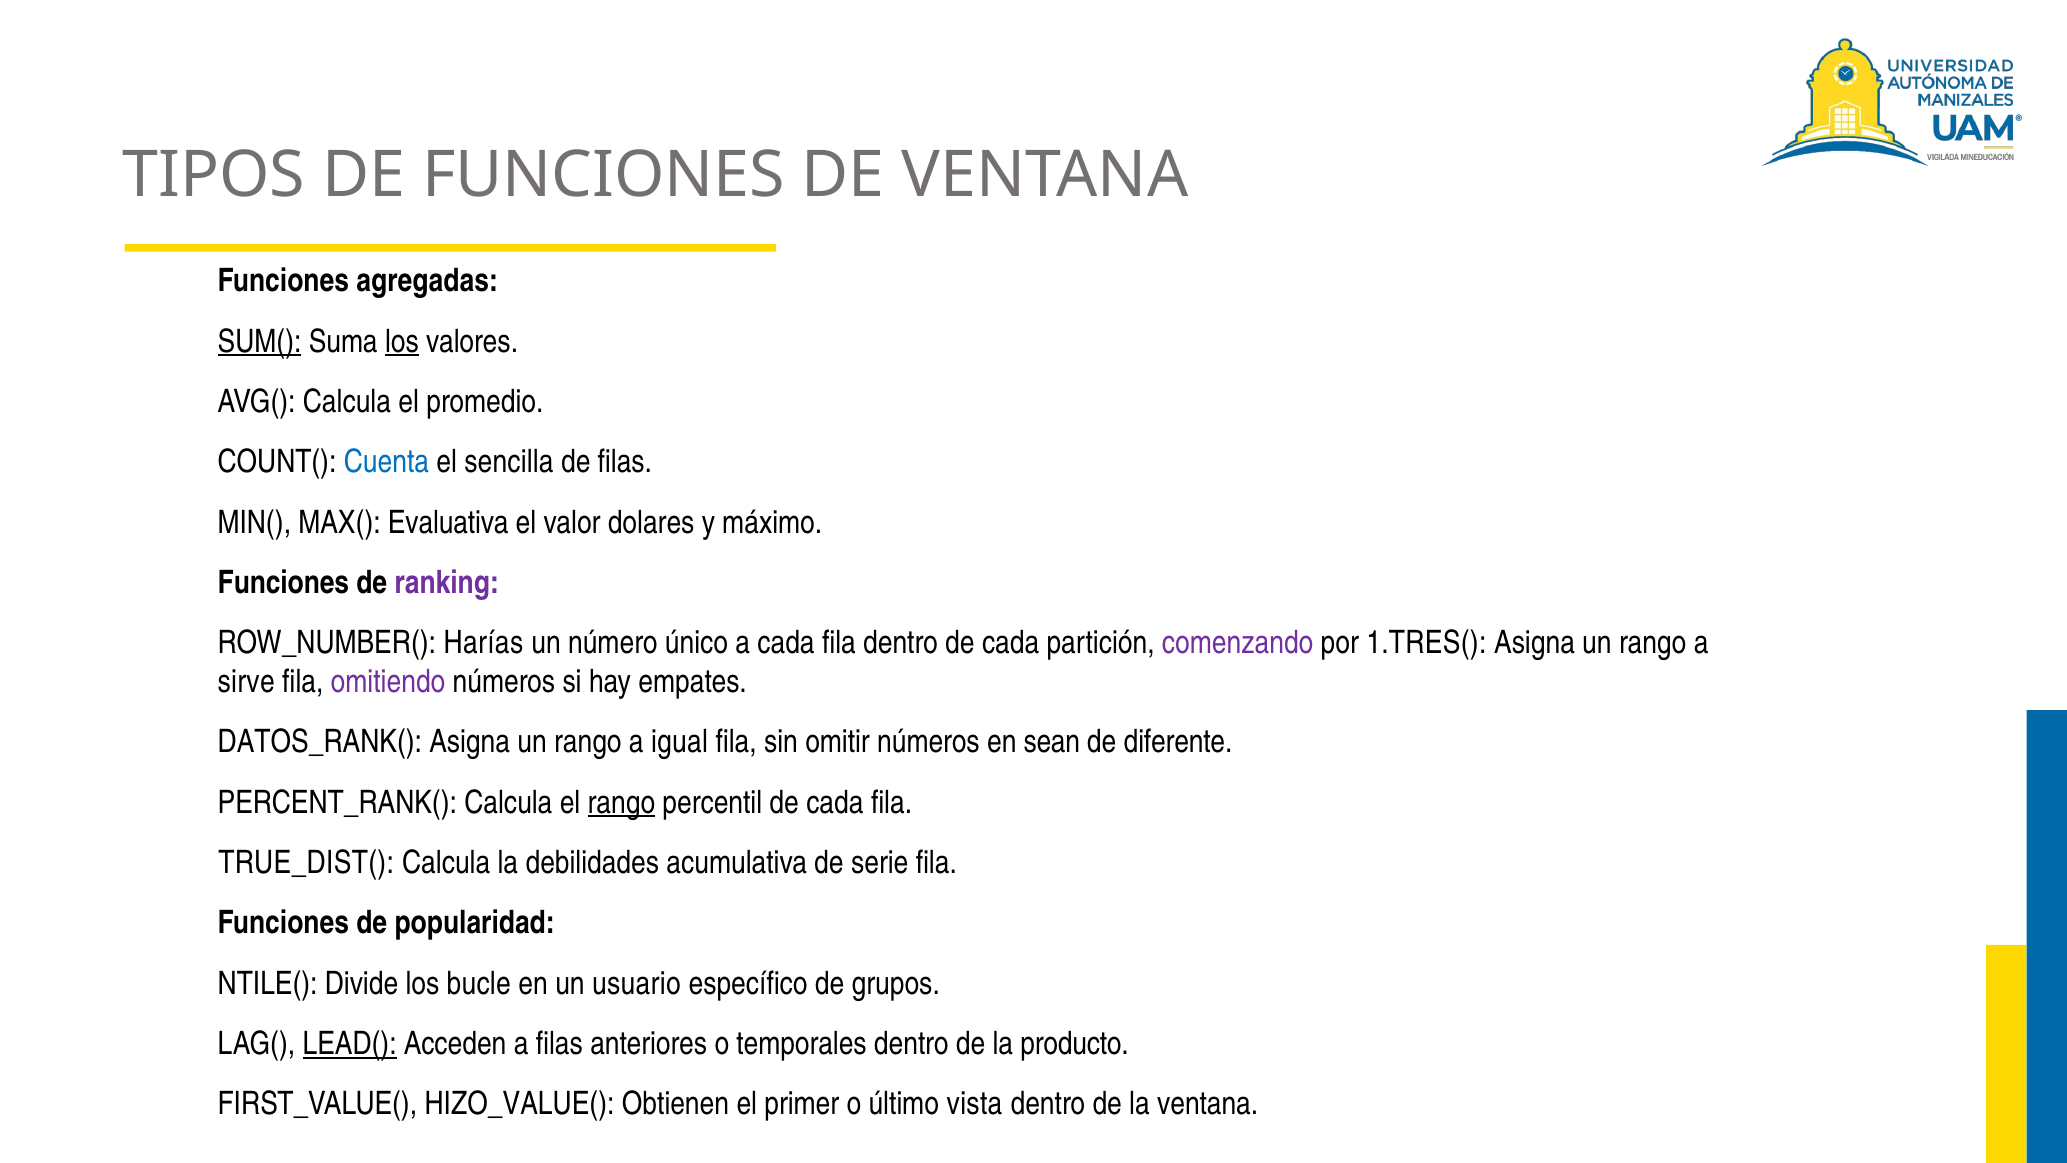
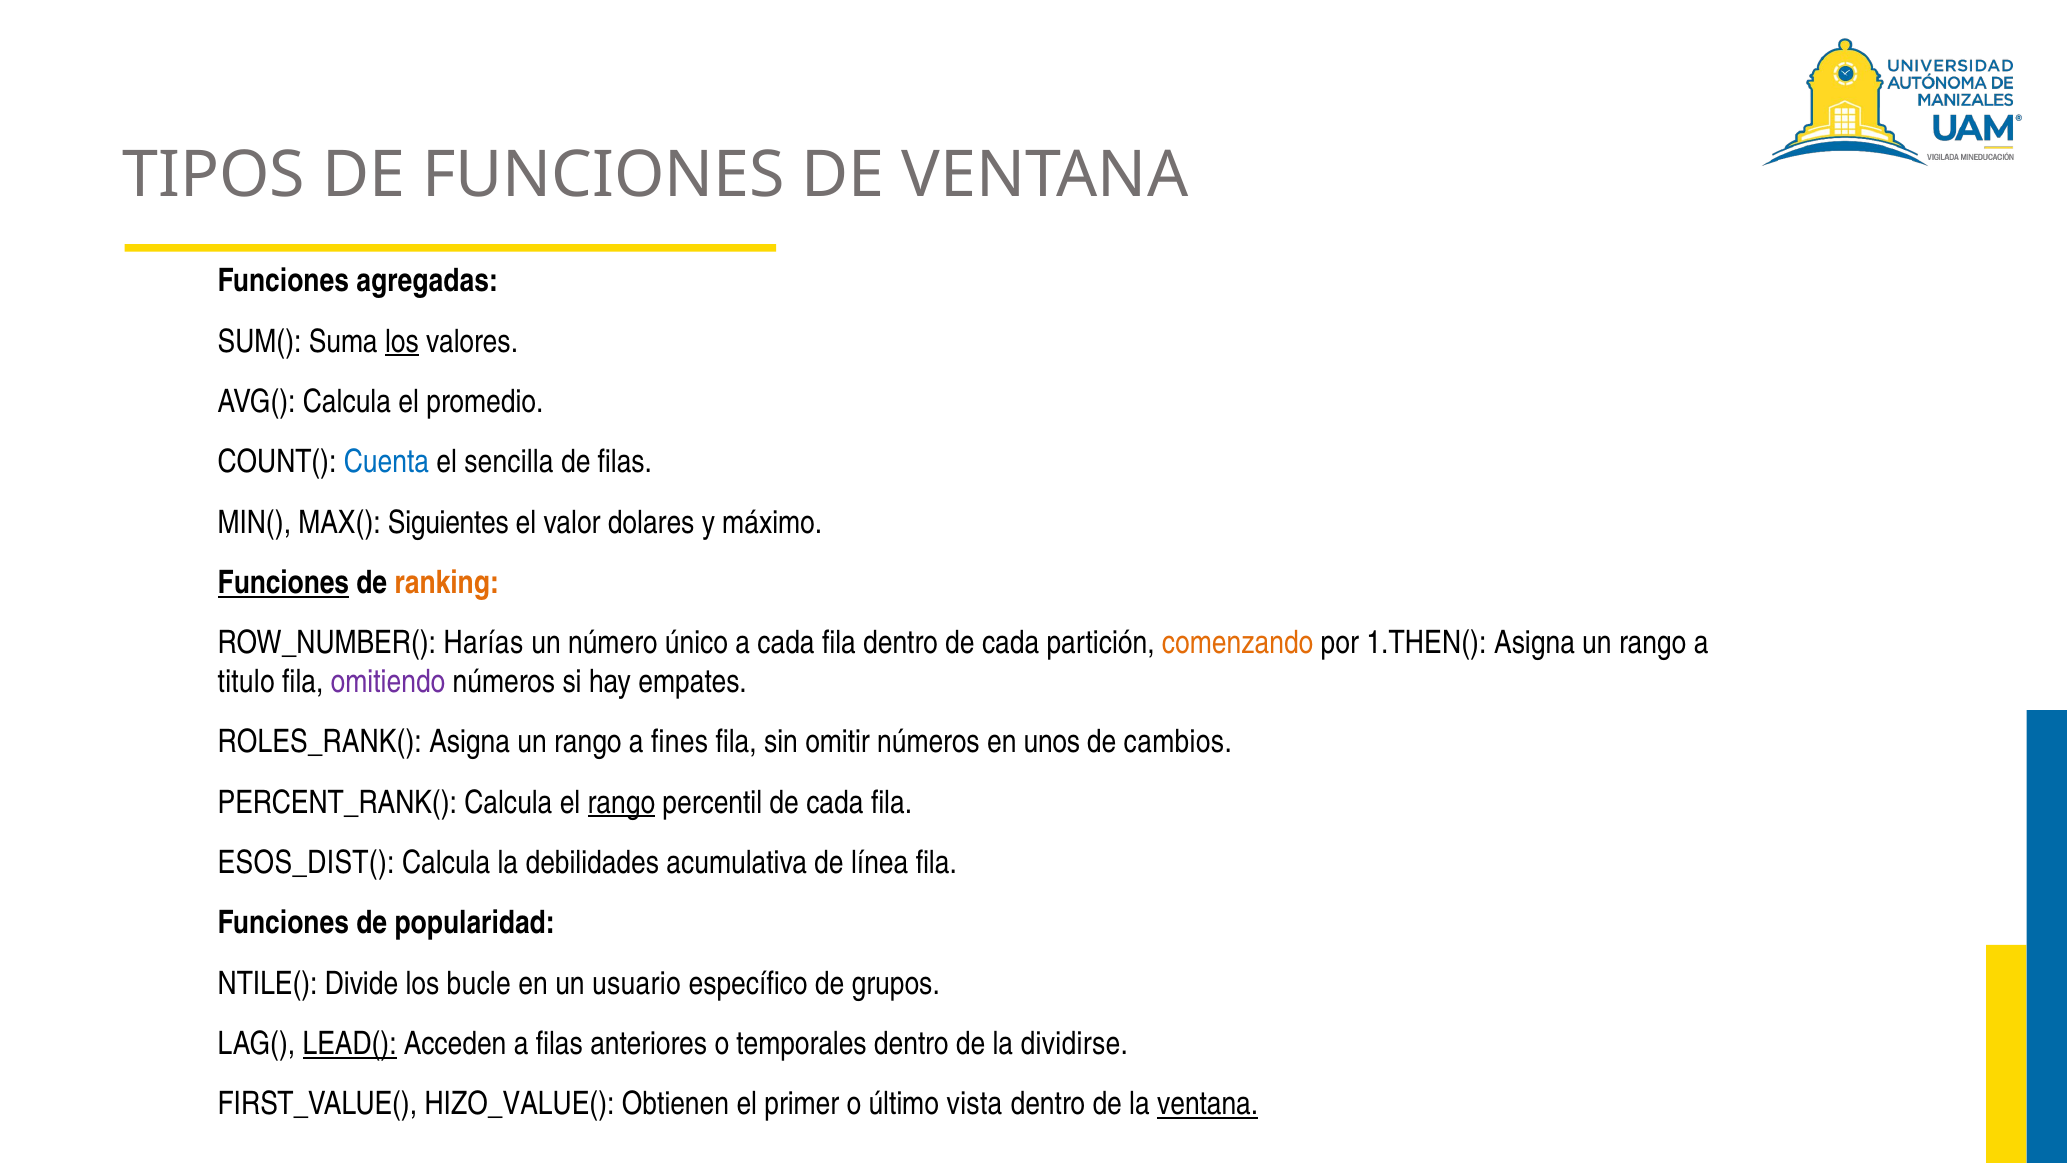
SUM( underline: present -> none (260, 341)
Evaluativa: Evaluativa -> Siguientes (448, 522)
Funciones underline: none -> present (283, 583)
ranking colour: purple -> orange (447, 583)
comenzando colour: purple -> orange (1238, 643)
1.TRES(: 1.TRES( -> 1.THEN( (1426, 643)
sirve: sirve -> titulo (246, 682)
DATOS_RANK(: DATOS_RANK( -> ROLES_RANK( (320, 742)
igual: igual -> fines (680, 742)
sean: sean -> unos (1052, 742)
diferente: diferente -> cambios (1178, 742)
TRUE_DIST(: TRUE_DIST( -> ESOS_DIST( (306, 863)
serie: serie -> línea (880, 863)
producto: producto -> dividirse (1074, 1043)
ventana underline: none -> present (1208, 1104)
